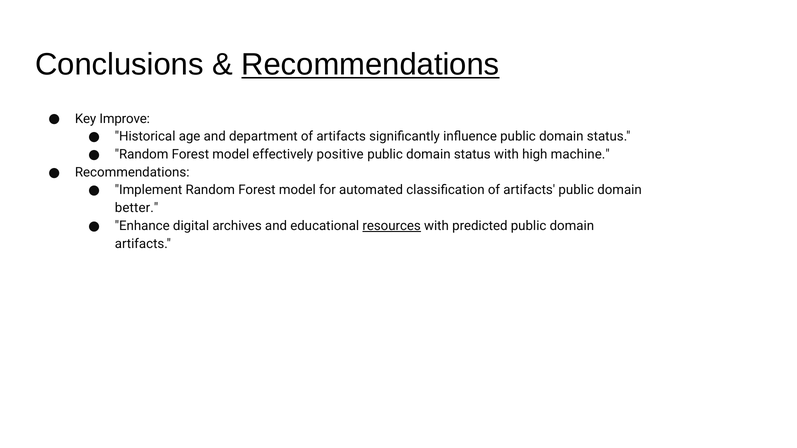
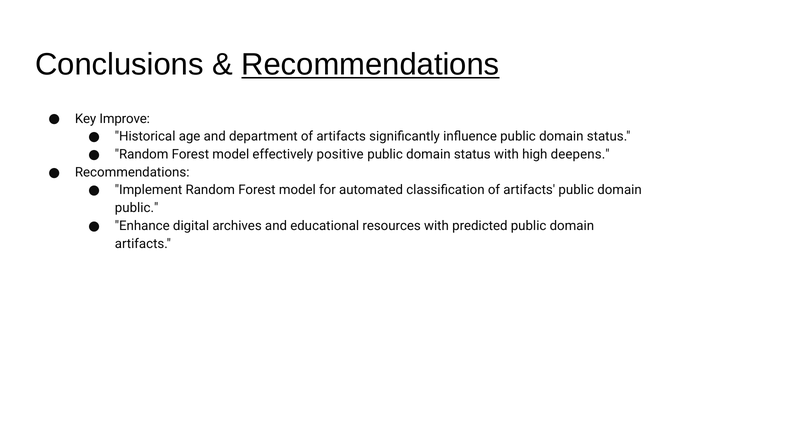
machine: machine -> deepens (580, 154)
better: better -> public (137, 208)
resources underline: present -> none (392, 226)
